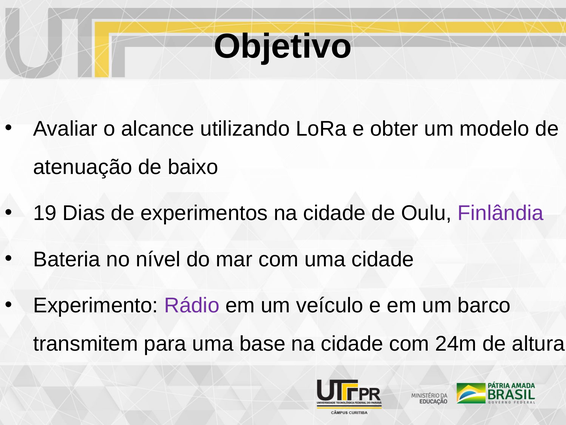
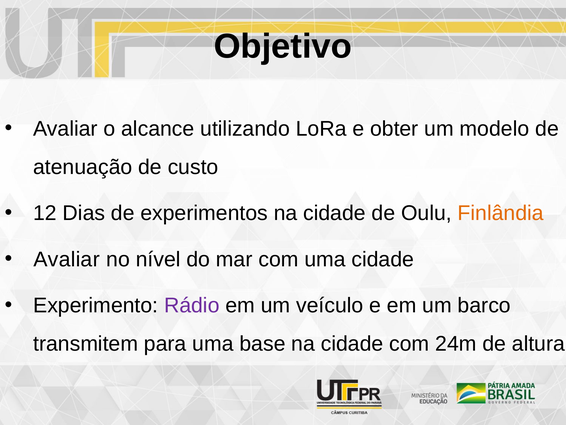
baixo: baixo -> custo (193, 167)
19: 19 -> 12 (45, 213)
Finlândia colour: purple -> orange (501, 213)
Bateria: Bateria -> Avaliar (67, 259)
